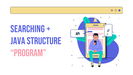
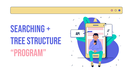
JAVA: JAVA -> TREE (18, 41)
